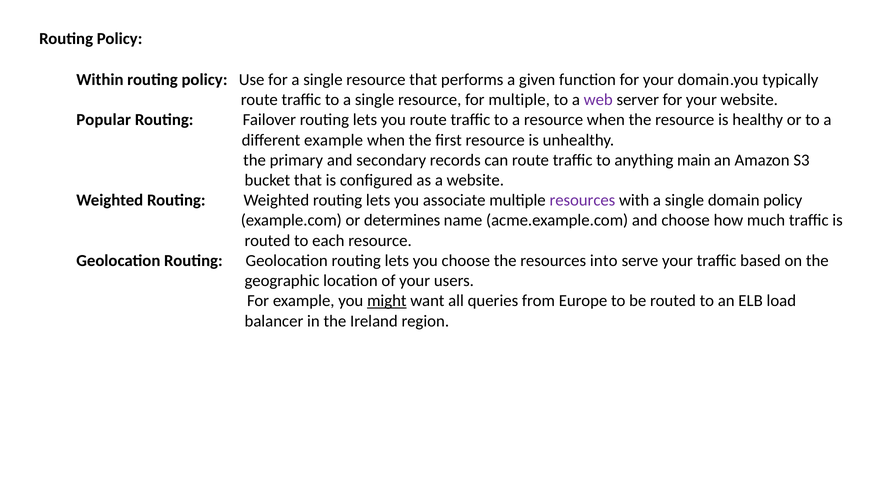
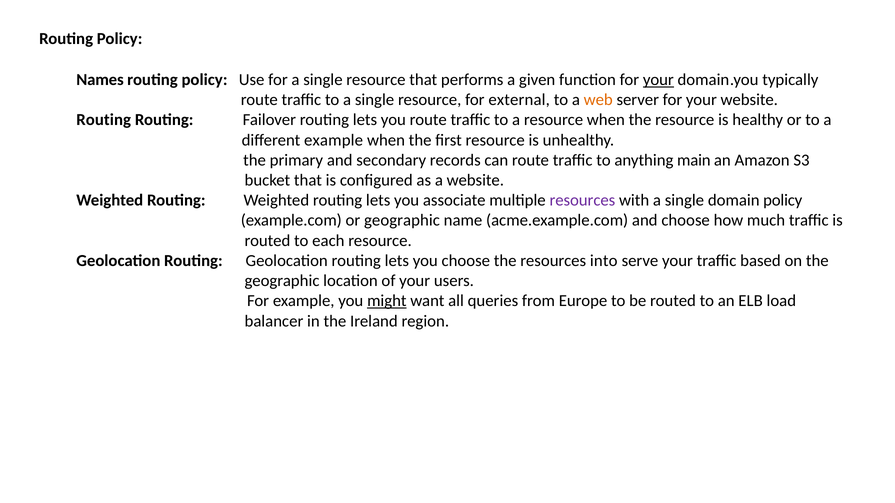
Within: Within -> Names (100, 80)
your underline: none -> present (658, 80)
for multiple: multiple -> external (519, 100)
web colour: purple -> orange (598, 100)
Popular: Popular -> Routing (104, 120)
or determines: determines -> geographic (402, 221)
